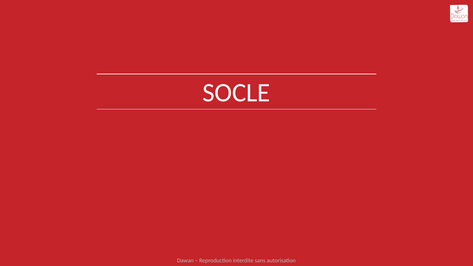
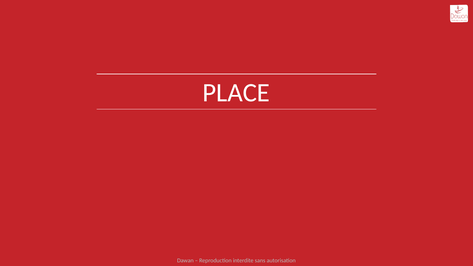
SOCLE: SOCLE -> PLACE (236, 93)
